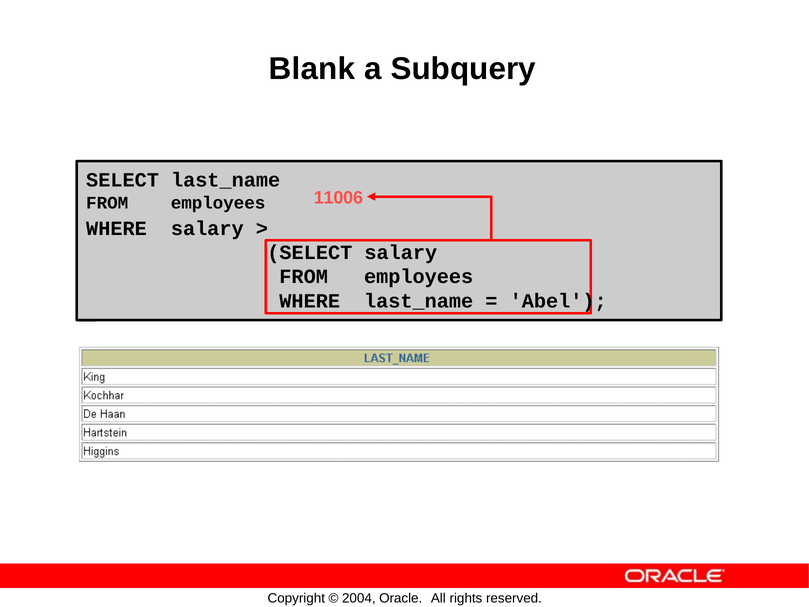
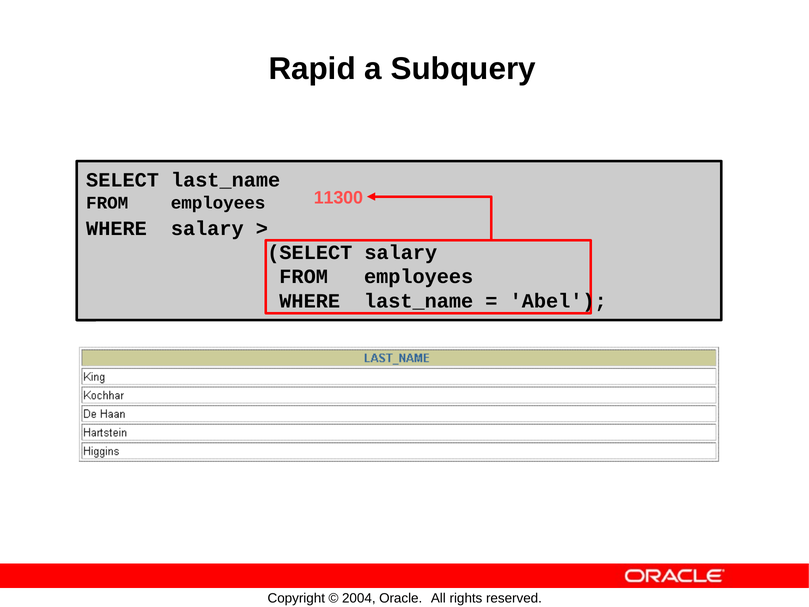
Blank: Blank -> Rapid (312, 69)
11006: 11006 -> 11300 (338, 198)
